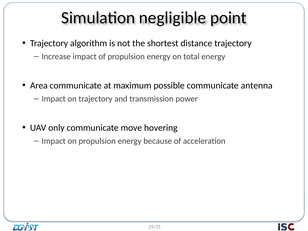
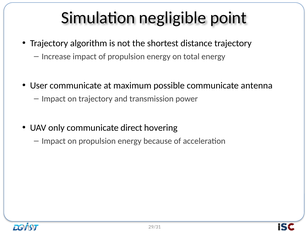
Area: Area -> User (39, 86)
move: move -> direct (131, 128)
